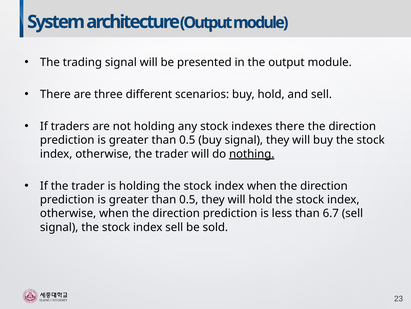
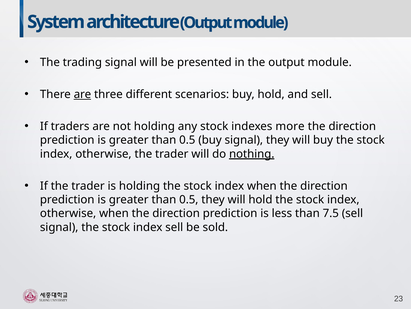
are underline: none -> present (82, 94)
indexes there: there -> more (290, 126)
6.7: 6.7 -> 7.5 (331, 213)
